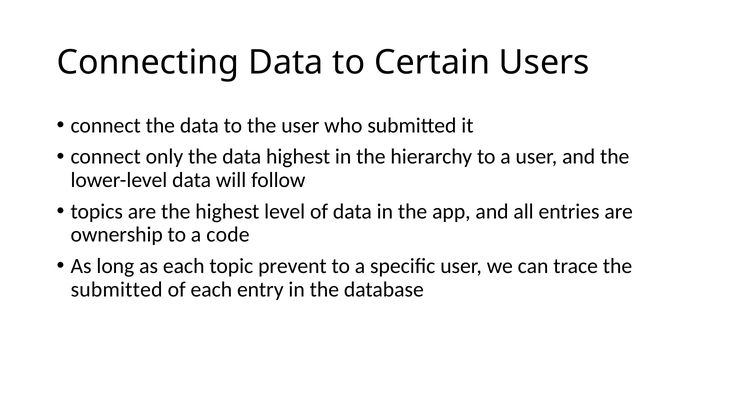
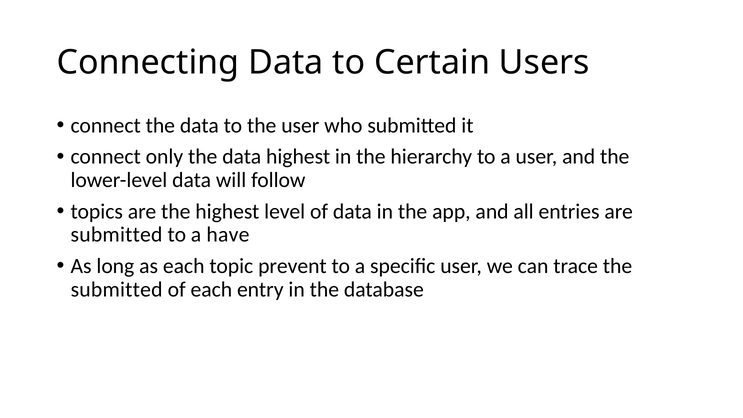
ownership: ownership -> submitted (117, 235)
code: code -> have (228, 235)
